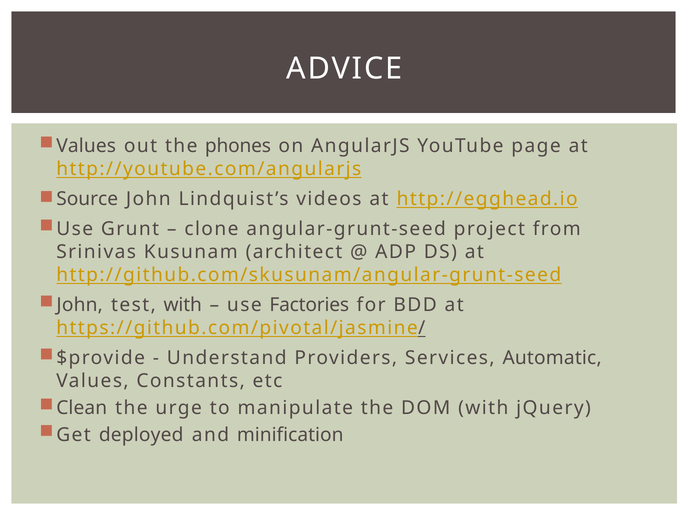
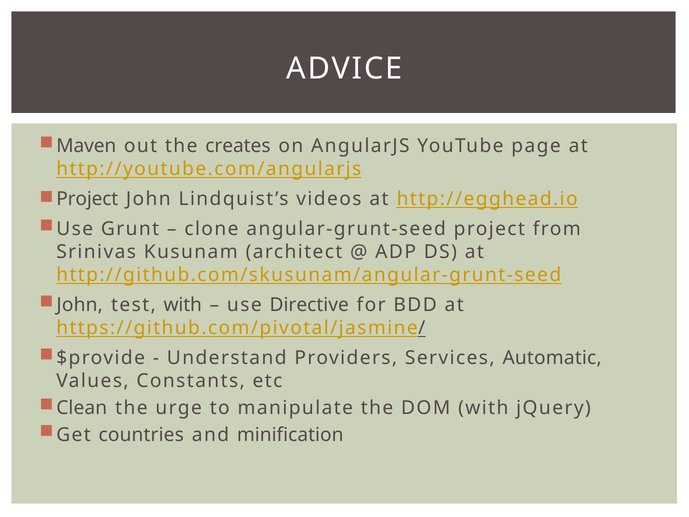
Values: Values -> Maven (86, 146)
phones: phones -> creates (238, 146)
Source: Source -> Project (87, 199)
Factories: Factories -> Directive (309, 305)
deployed: deployed -> countries (141, 435)
